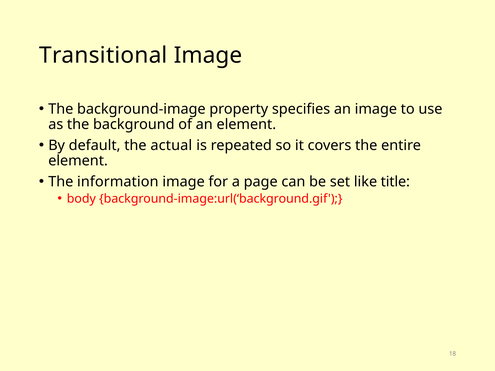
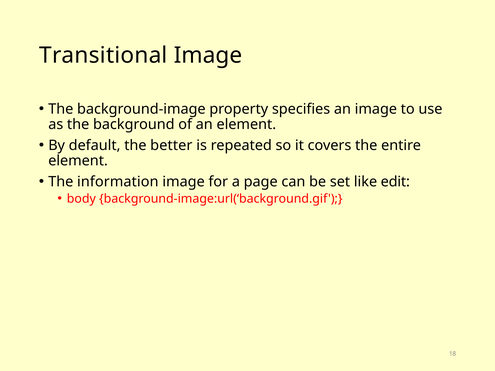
actual: actual -> better (171, 145)
title: title -> edit (395, 182)
